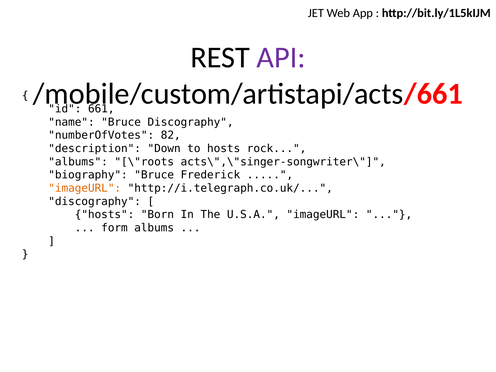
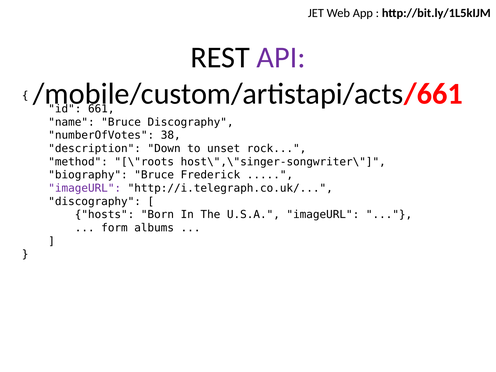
82: 82 -> 38 (171, 135)
to hosts: hosts -> unset (224, 149)
albums: albums -> method (78, 162)
acts\",\"singer-songwriter\: acts\",\"singer-songwriter\ -> host\",\"singer-songwriter\ (283, 162)
imageURL colour: orange -> purple (85, 188)
